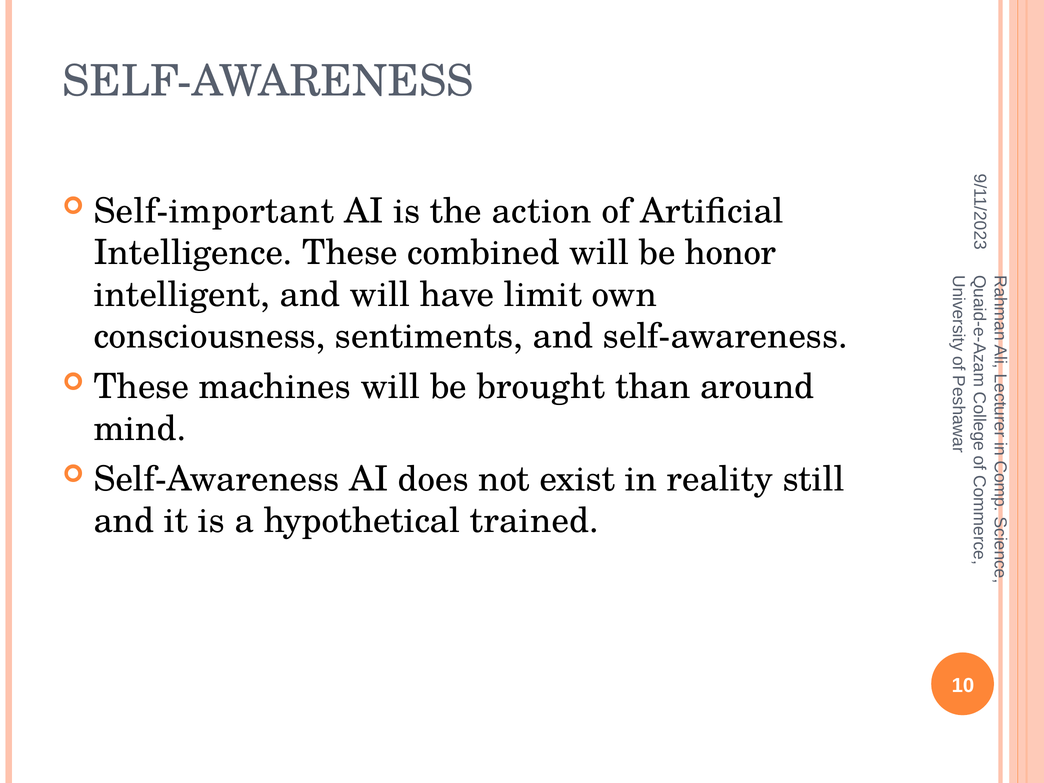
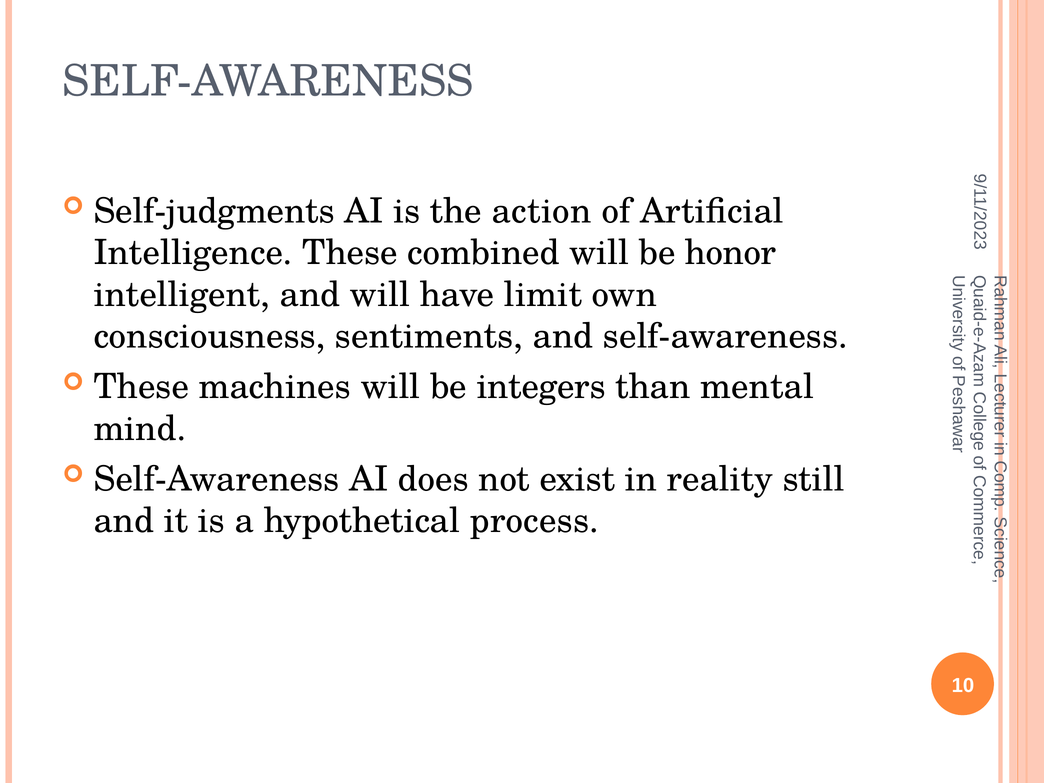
Self-important: Self-important -> Self-judgments (214, 211)
brought: brought -> integers (541, 387)
around: around -> mental (757, 387)
trained: trained -> process (535, 521)
